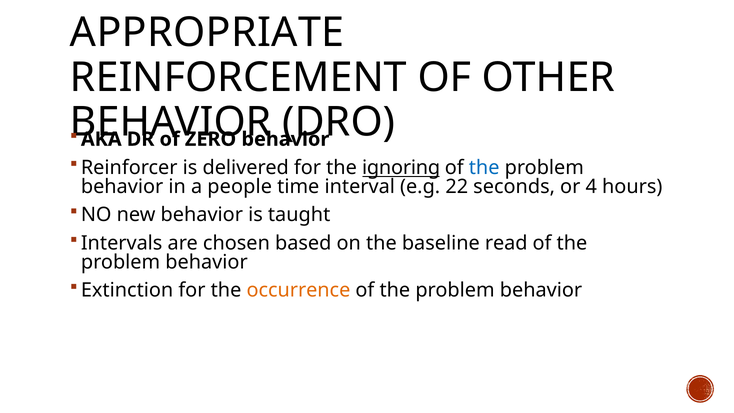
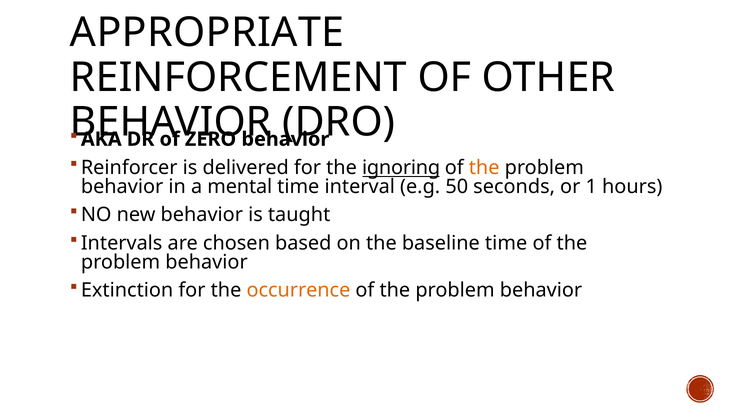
the colour: blue -> orange (484, 167)
people: people -> mental (240, 186)
22: 22 -> 50 (457, 186)
4: 4 -> 1 (591, 186)
baseline read: read -> time (506, 243)
